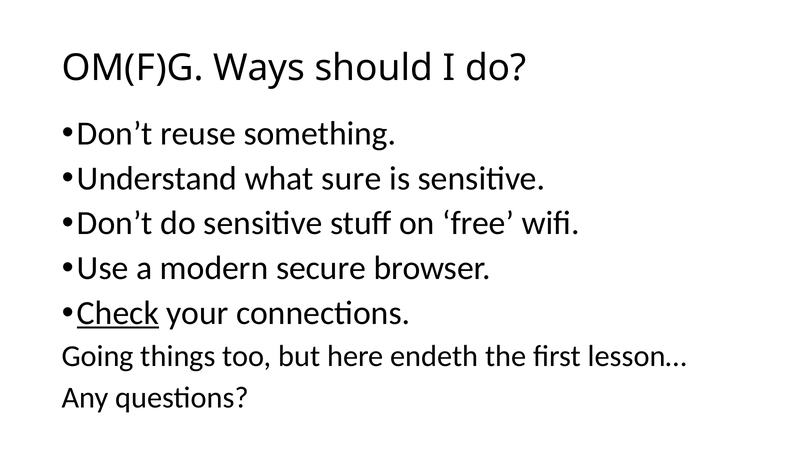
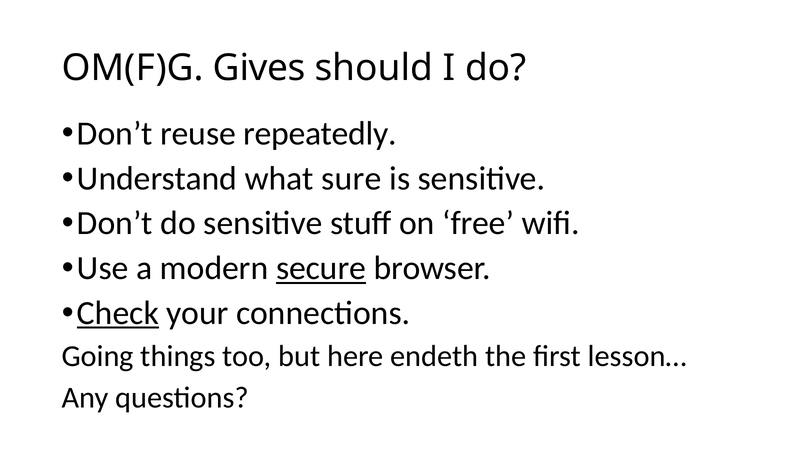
Ways: Ways -> Gives (259, 68)
something: something -> repeatedly (320, 133)
secure underline: none -> present (321, 268)
